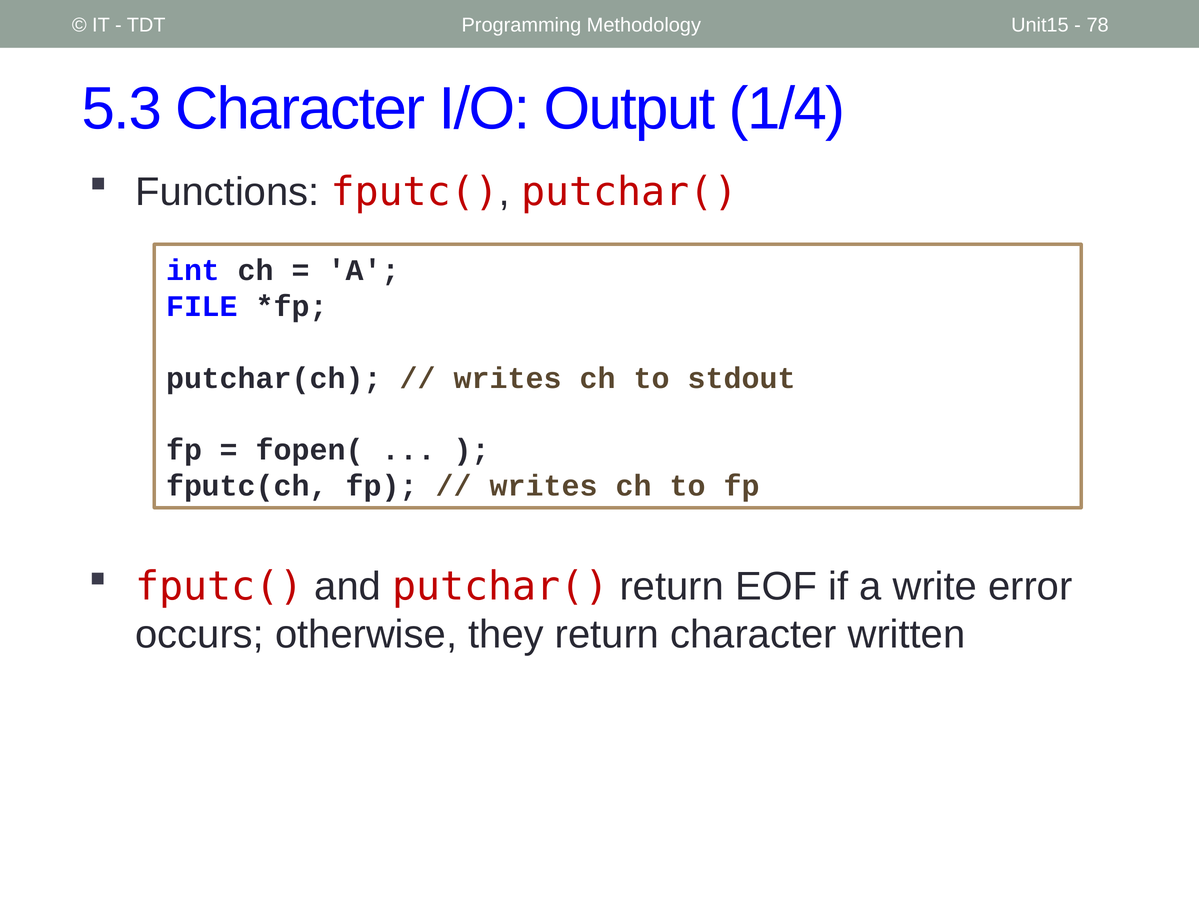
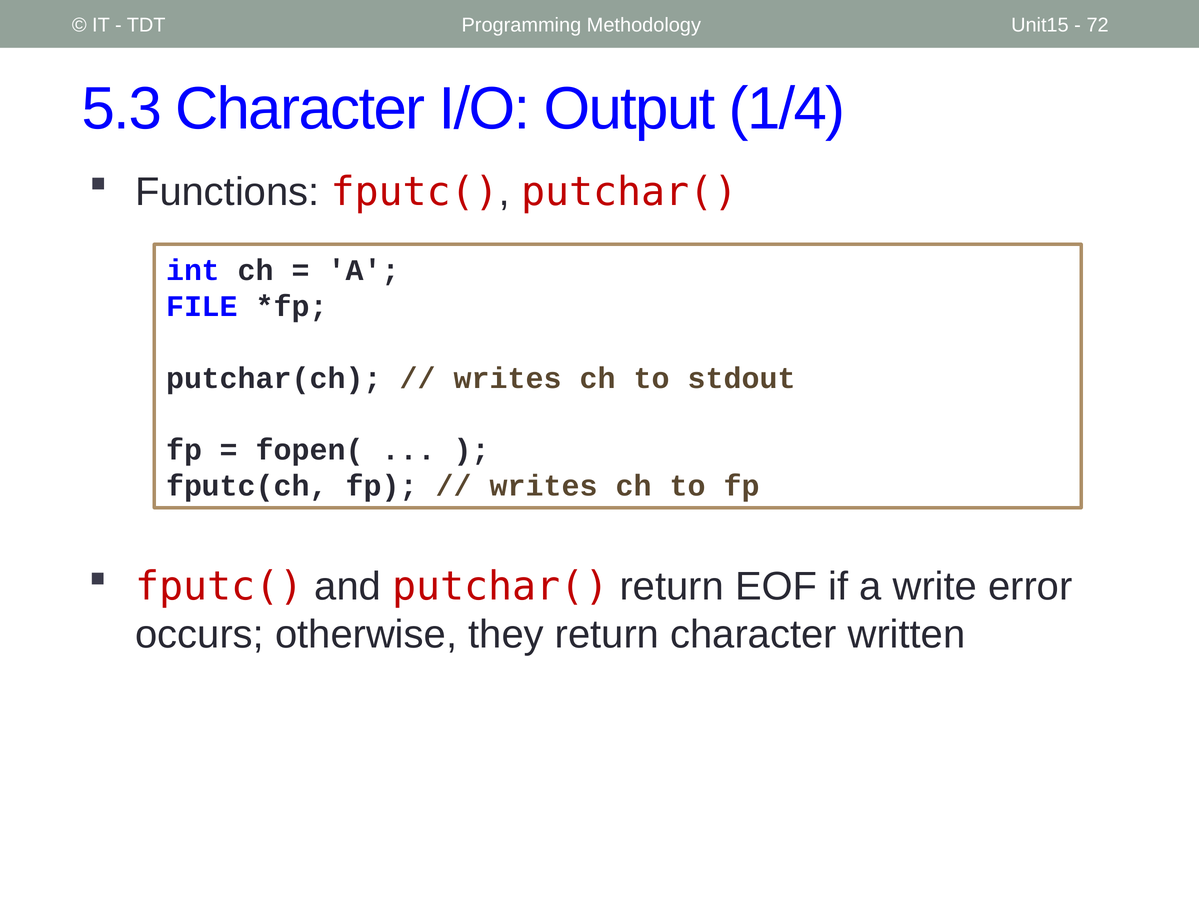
78: 78 -> 72 (1098, 25)
